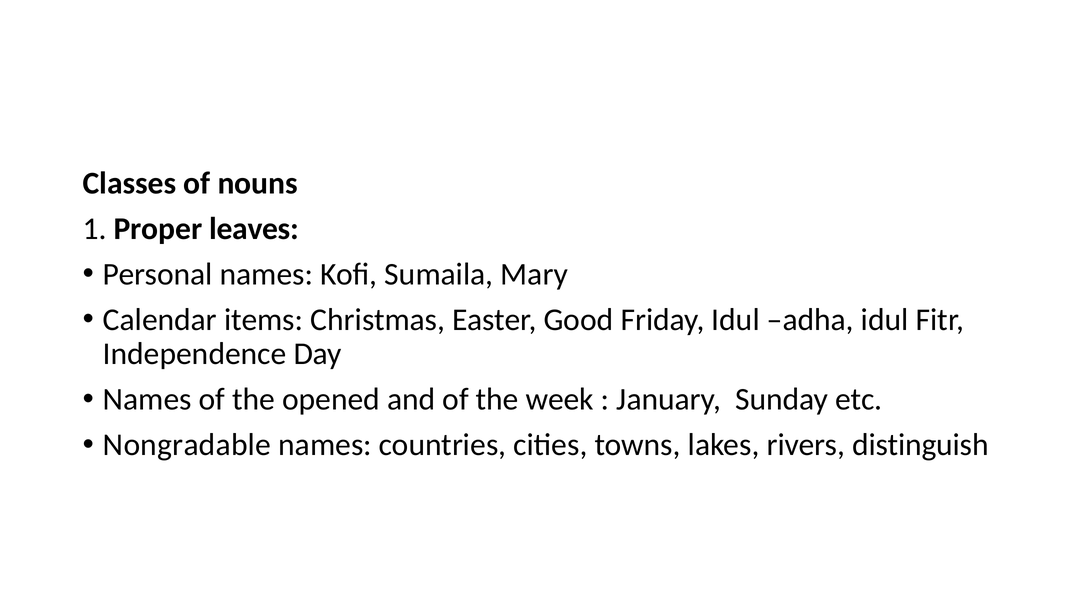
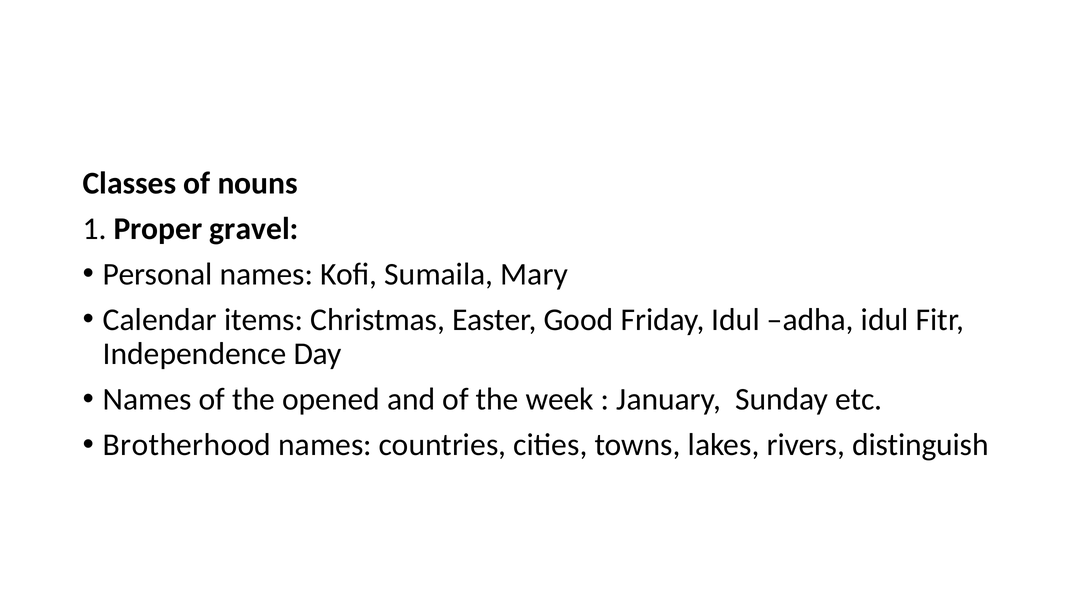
leaves: leaves -> gravel (254, 229)
Nongradable: Nongradable -> Brotherhood (187, 445)
